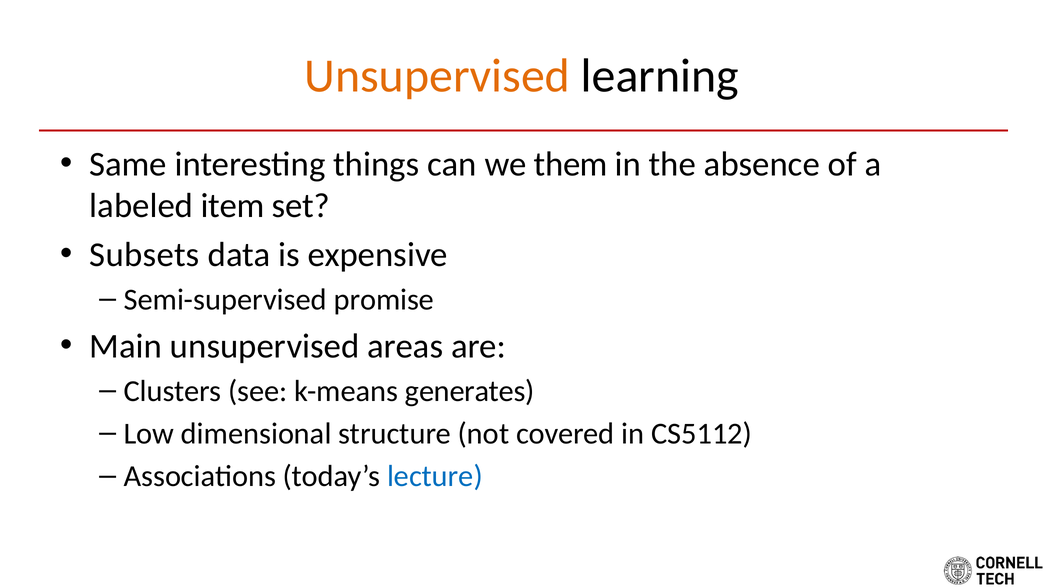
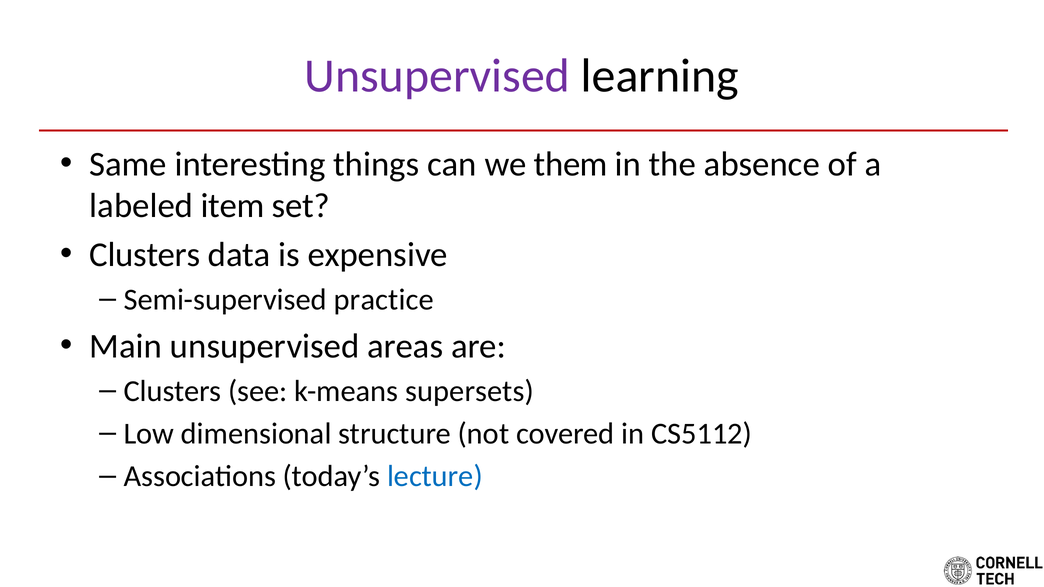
Unsupervised colour: orange -> purple (437, 76)
Subsets: Subsets -> Clusters (145, 255)
promise: promise -> practice (384, 300)
generates: generates -> supersets (470, 391)
